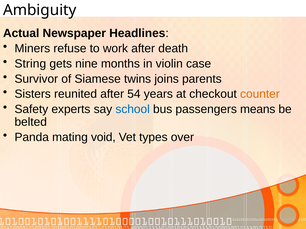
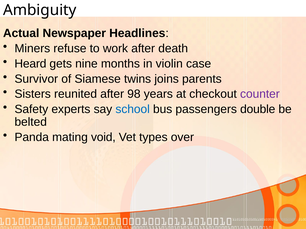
String: String -> Heard (30, 64)
54: 54 -> 98 (134, 94)
counter colour: orange -> purple (260, 94)
means: means -> double (258, 109)
